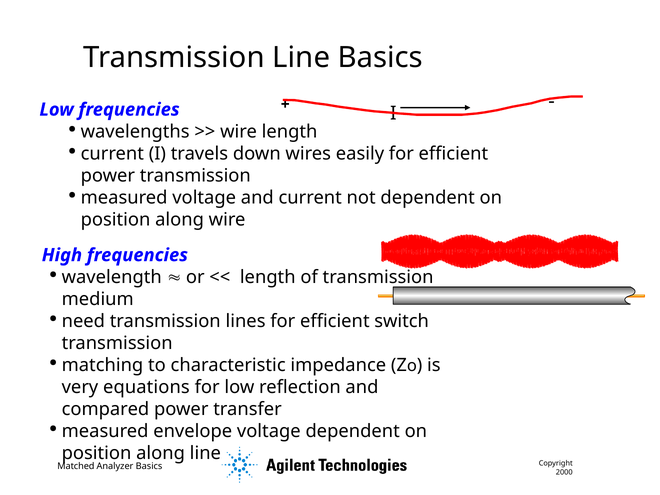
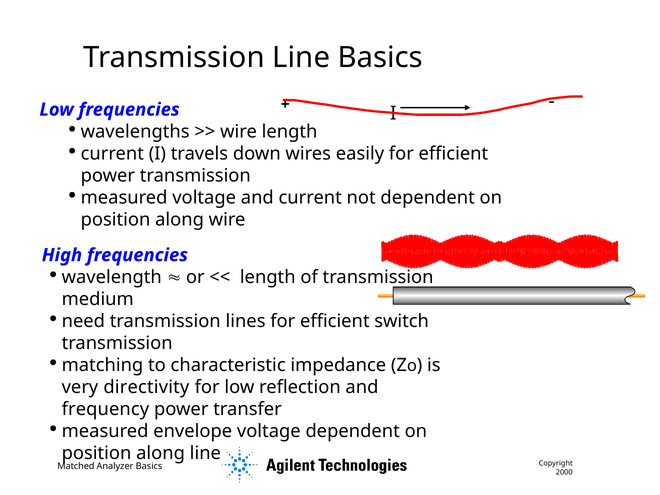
equations: equations -> directivity (146, 387)
compared: compared -> frequency (105, 409)
